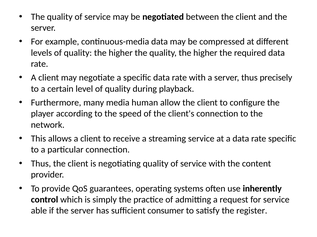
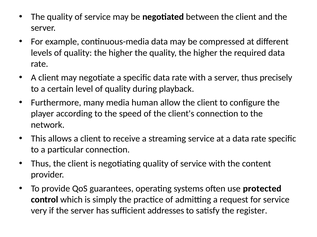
inherently: inherently -> protected (262, 189)
able: able -> very (39, 211)
consumer: consumer -> addresses (166, 211)
